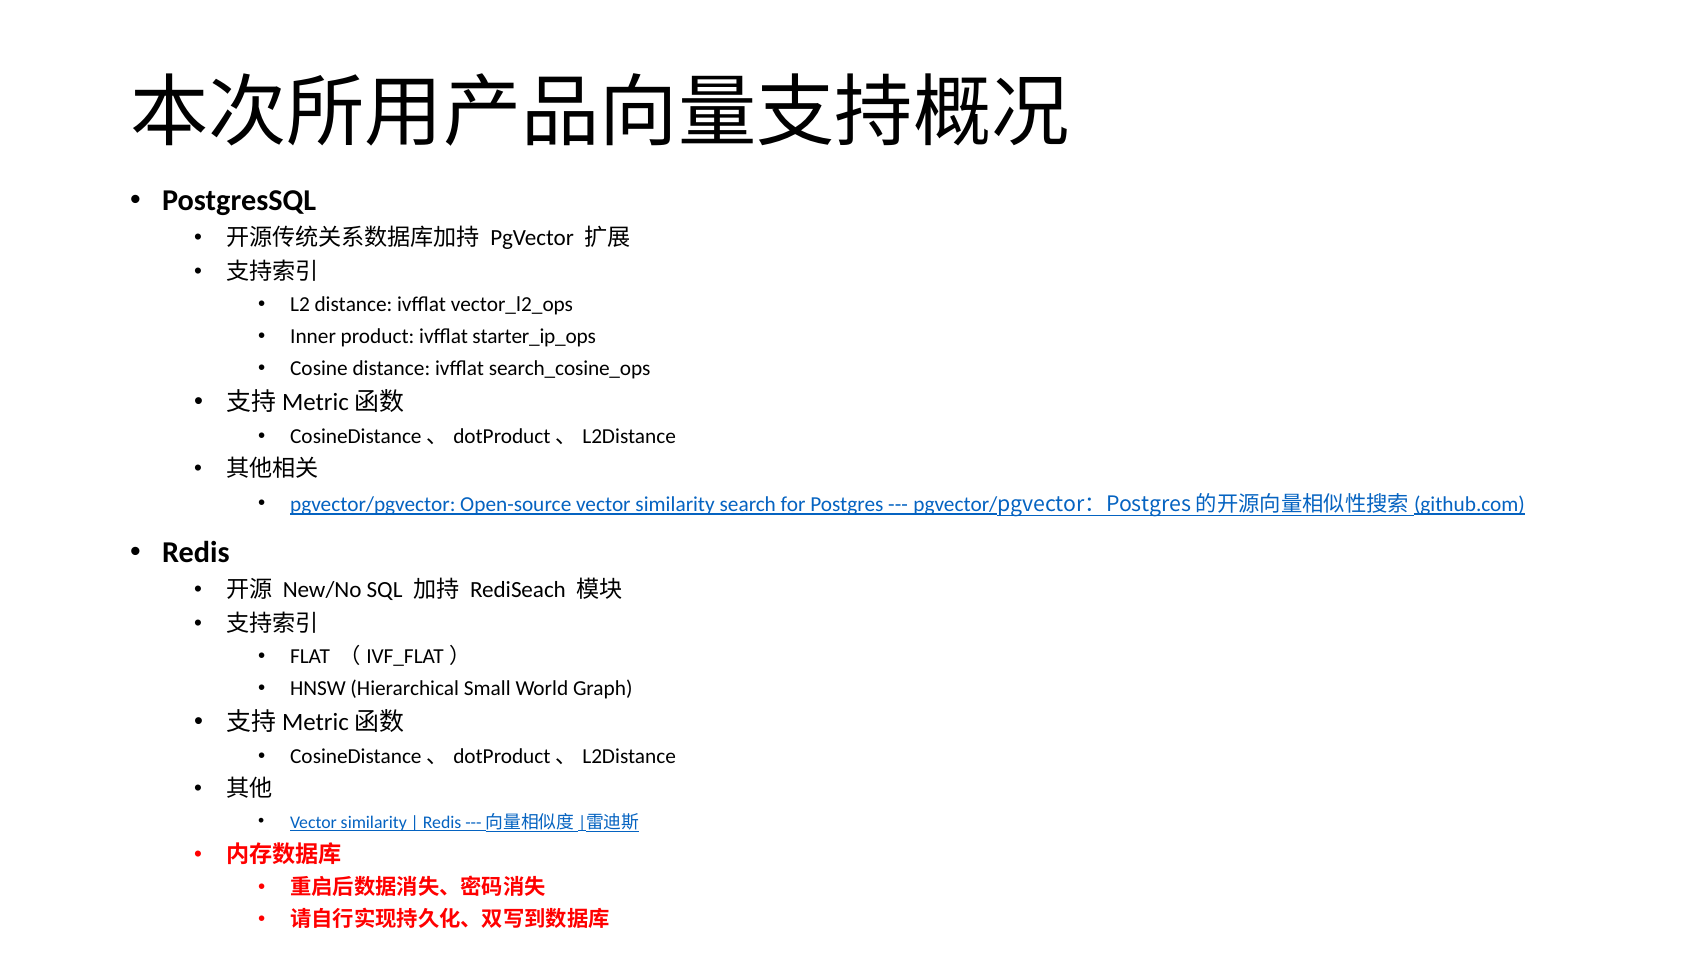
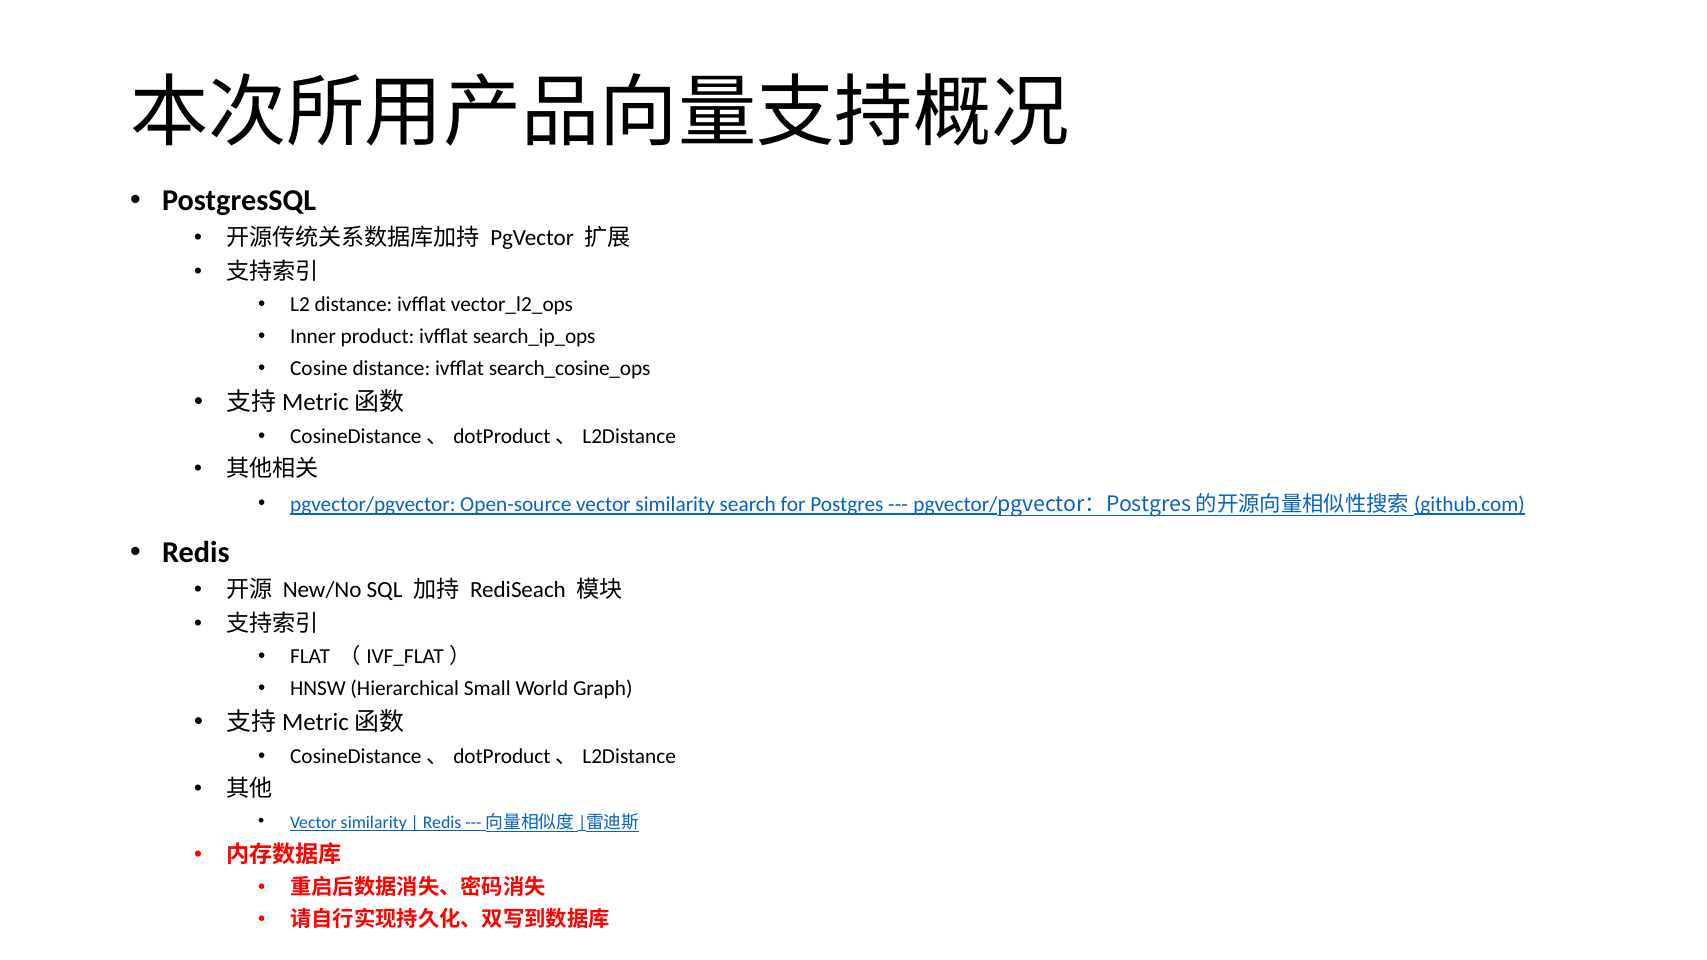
starter_ip_ops: starter_ip_ops -> search_ip_ops (534, 337)
